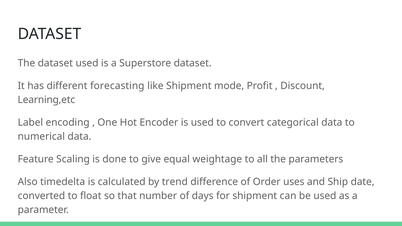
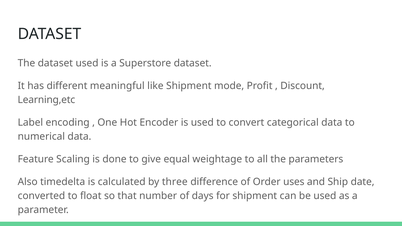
forecasting: forecasting -> meaningful (117, 86)
trend: trend -> three (175, 182)
